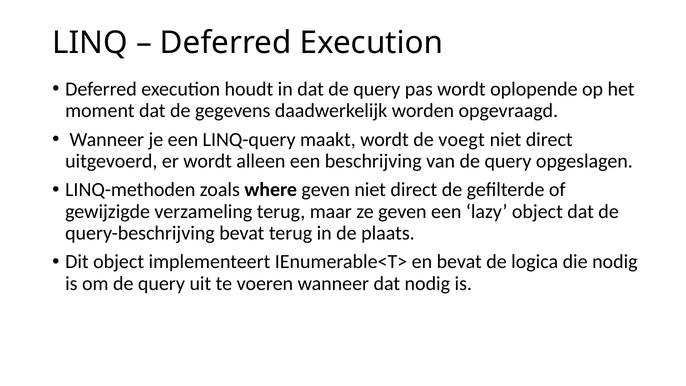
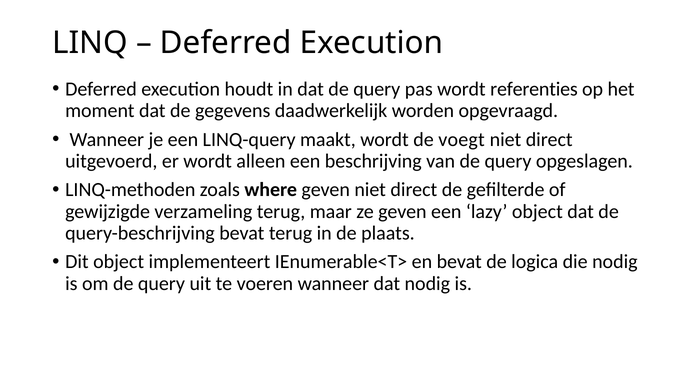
oplopende: oplopende -> referenties (534, 89)
